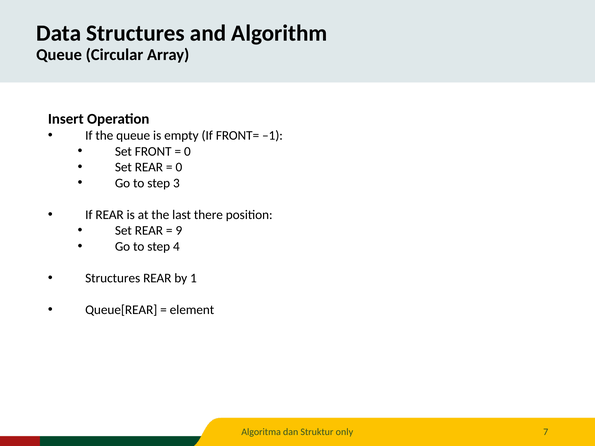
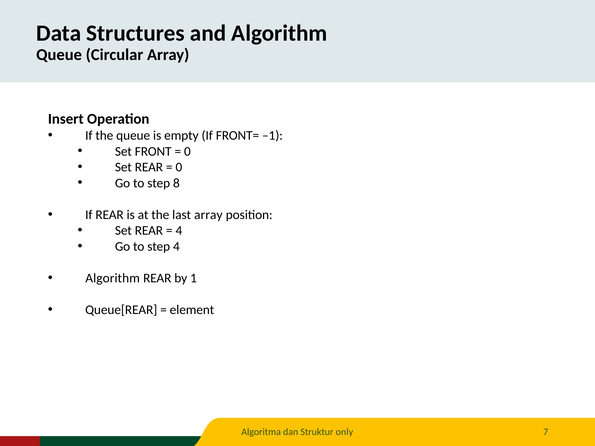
3: 3 -> 8 (176, 183)
last there: there -> array (208, 215)
9: 9 -> 4 (179, 231)
Structures: Structures -> Algorithm (113, 278)
